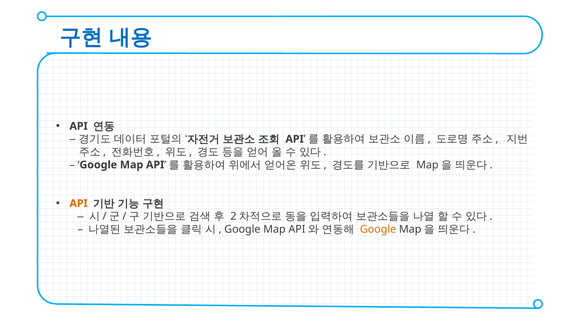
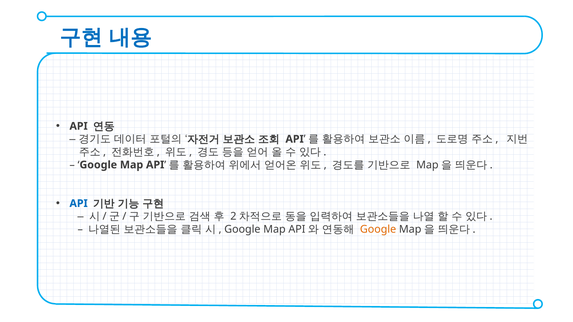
API colour: orange -> blue (79, 204)
